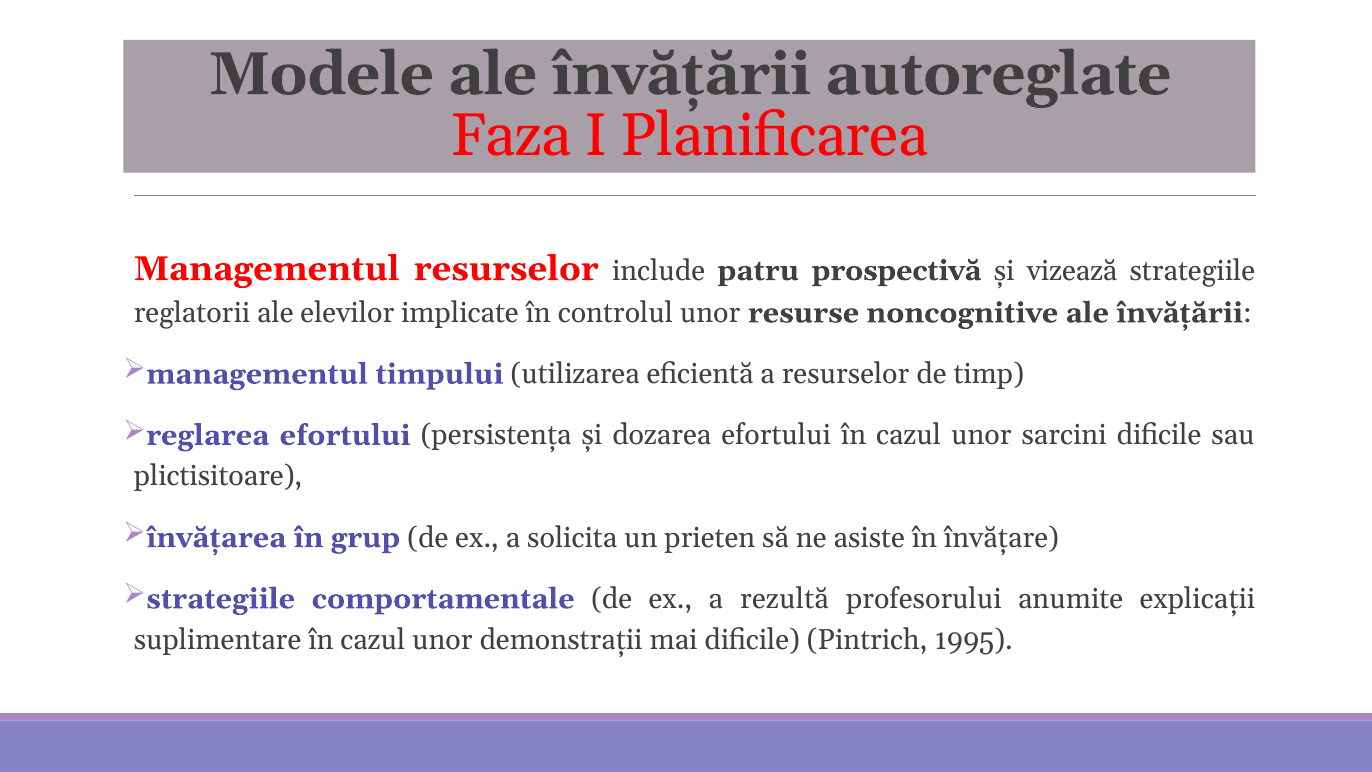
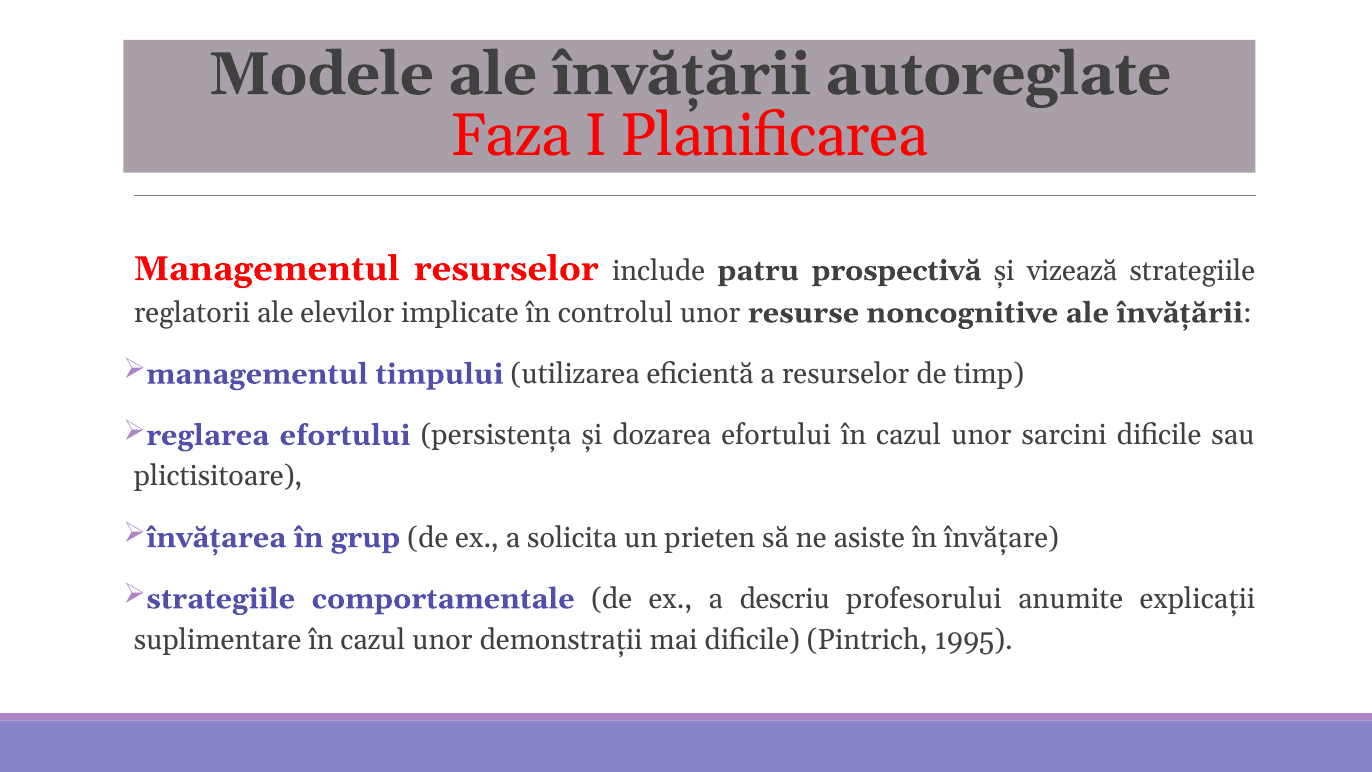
rezultă: rezultă -> descriu (785, 599)
